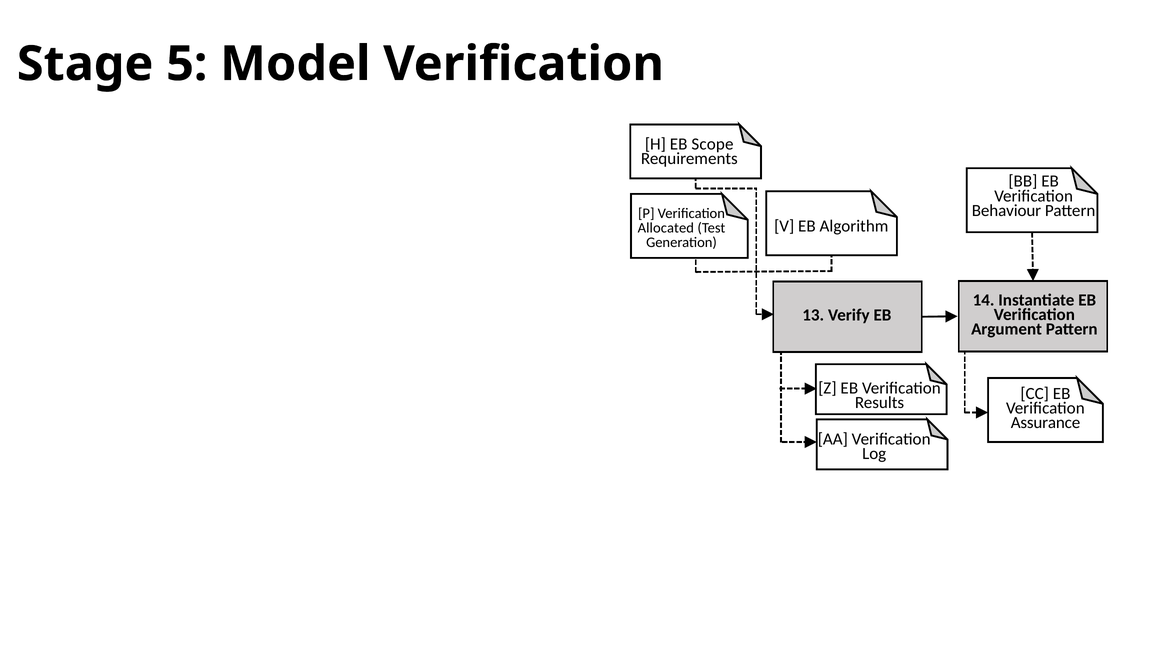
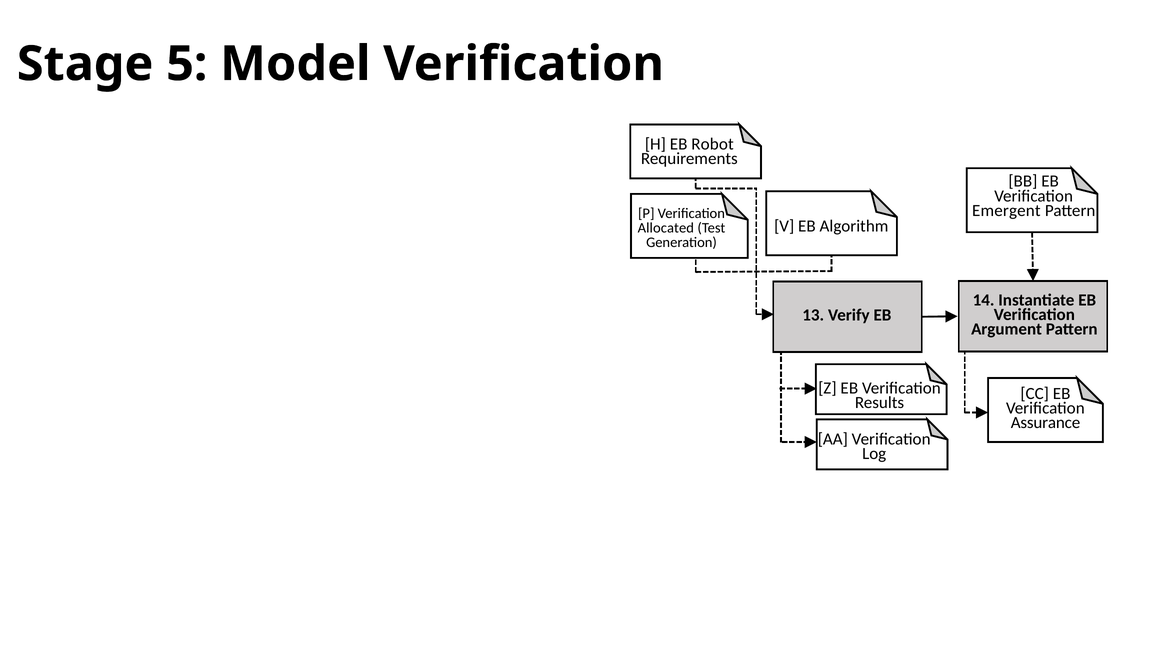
Scope: Scope -> Robot (713, 144)
Behaviour: Behaviour -> Emergent (1006, 211)
